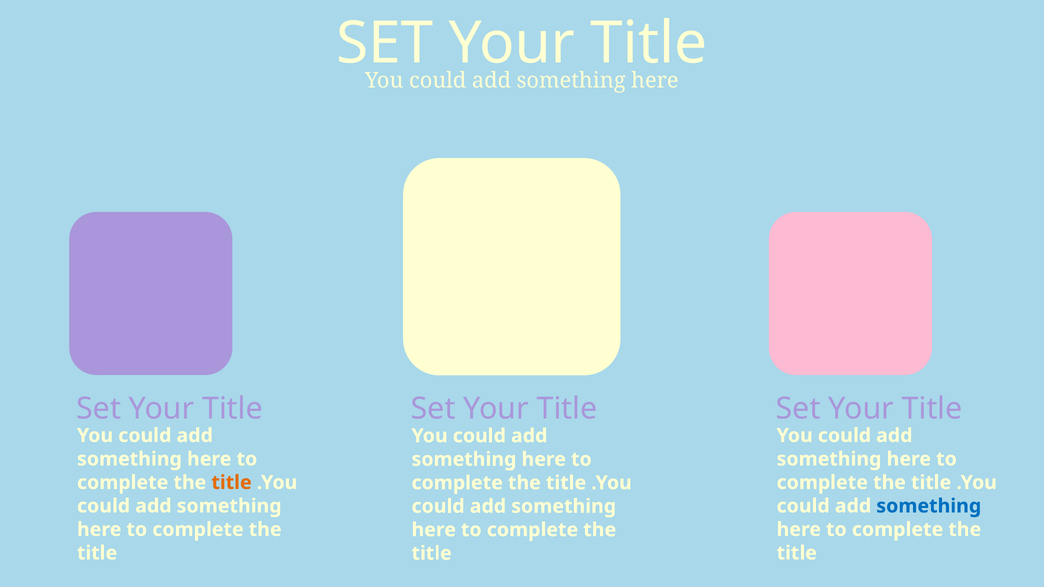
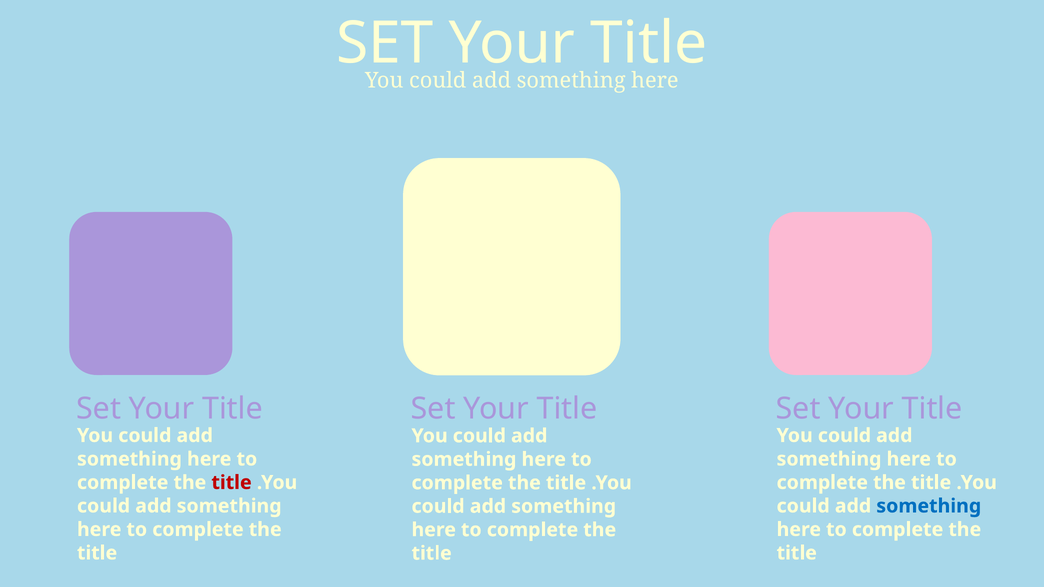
title colour: orange -> red (232, 483)
